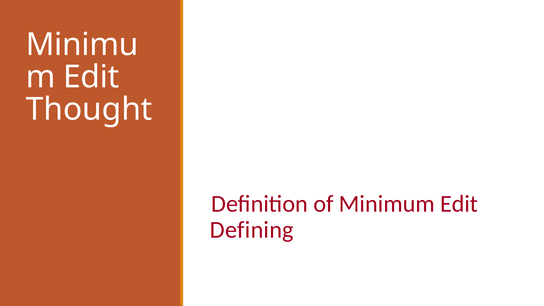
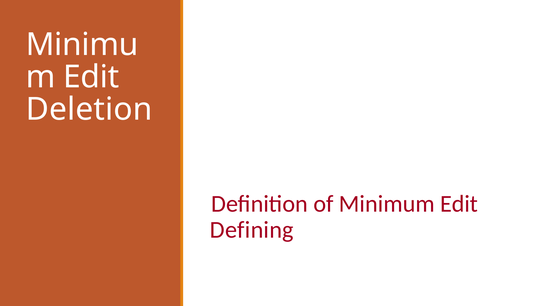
Thought: Thought -> Deletion (89, 109)
